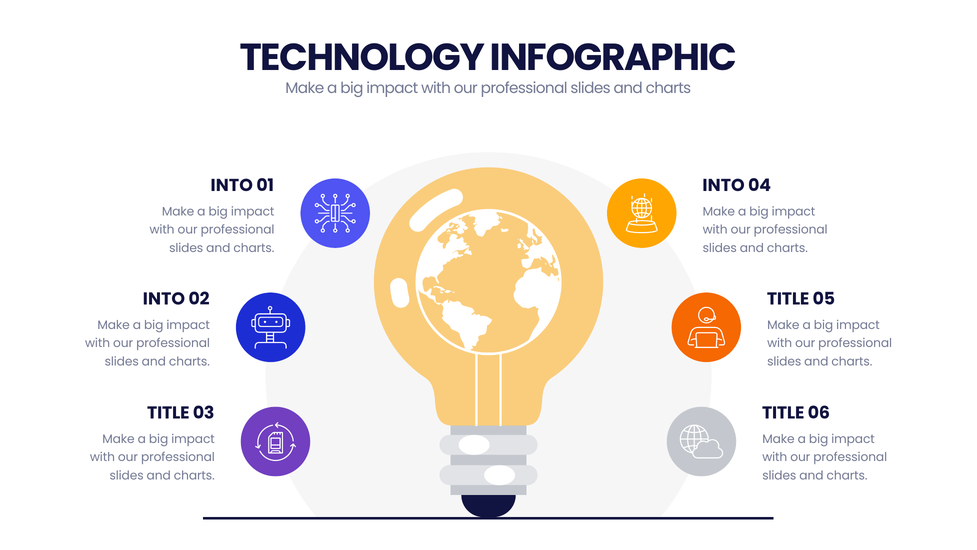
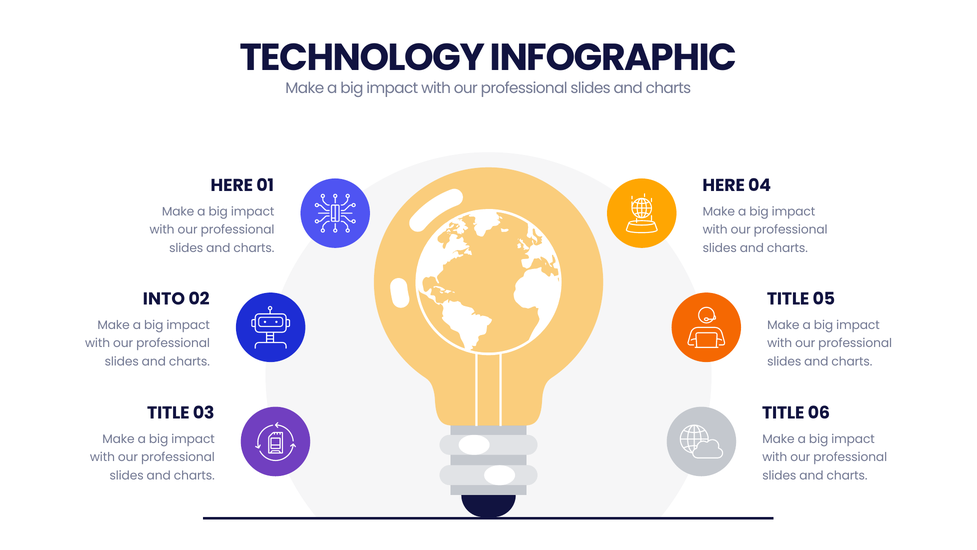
INTO: INTO -> HERE (232, 185)
INTO: INTO -> HERE (724, 185)
